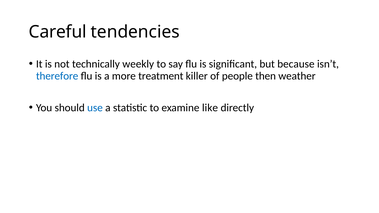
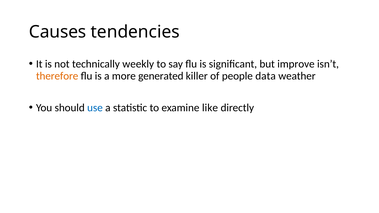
Careful: Careful -> Causes (58, 32)
because: because -> improve (296, 64)
therefore colour: blue -> orange (57, 76)
treatment: treatment -> generated (161, 76)
then: then -> data (266, 76)
